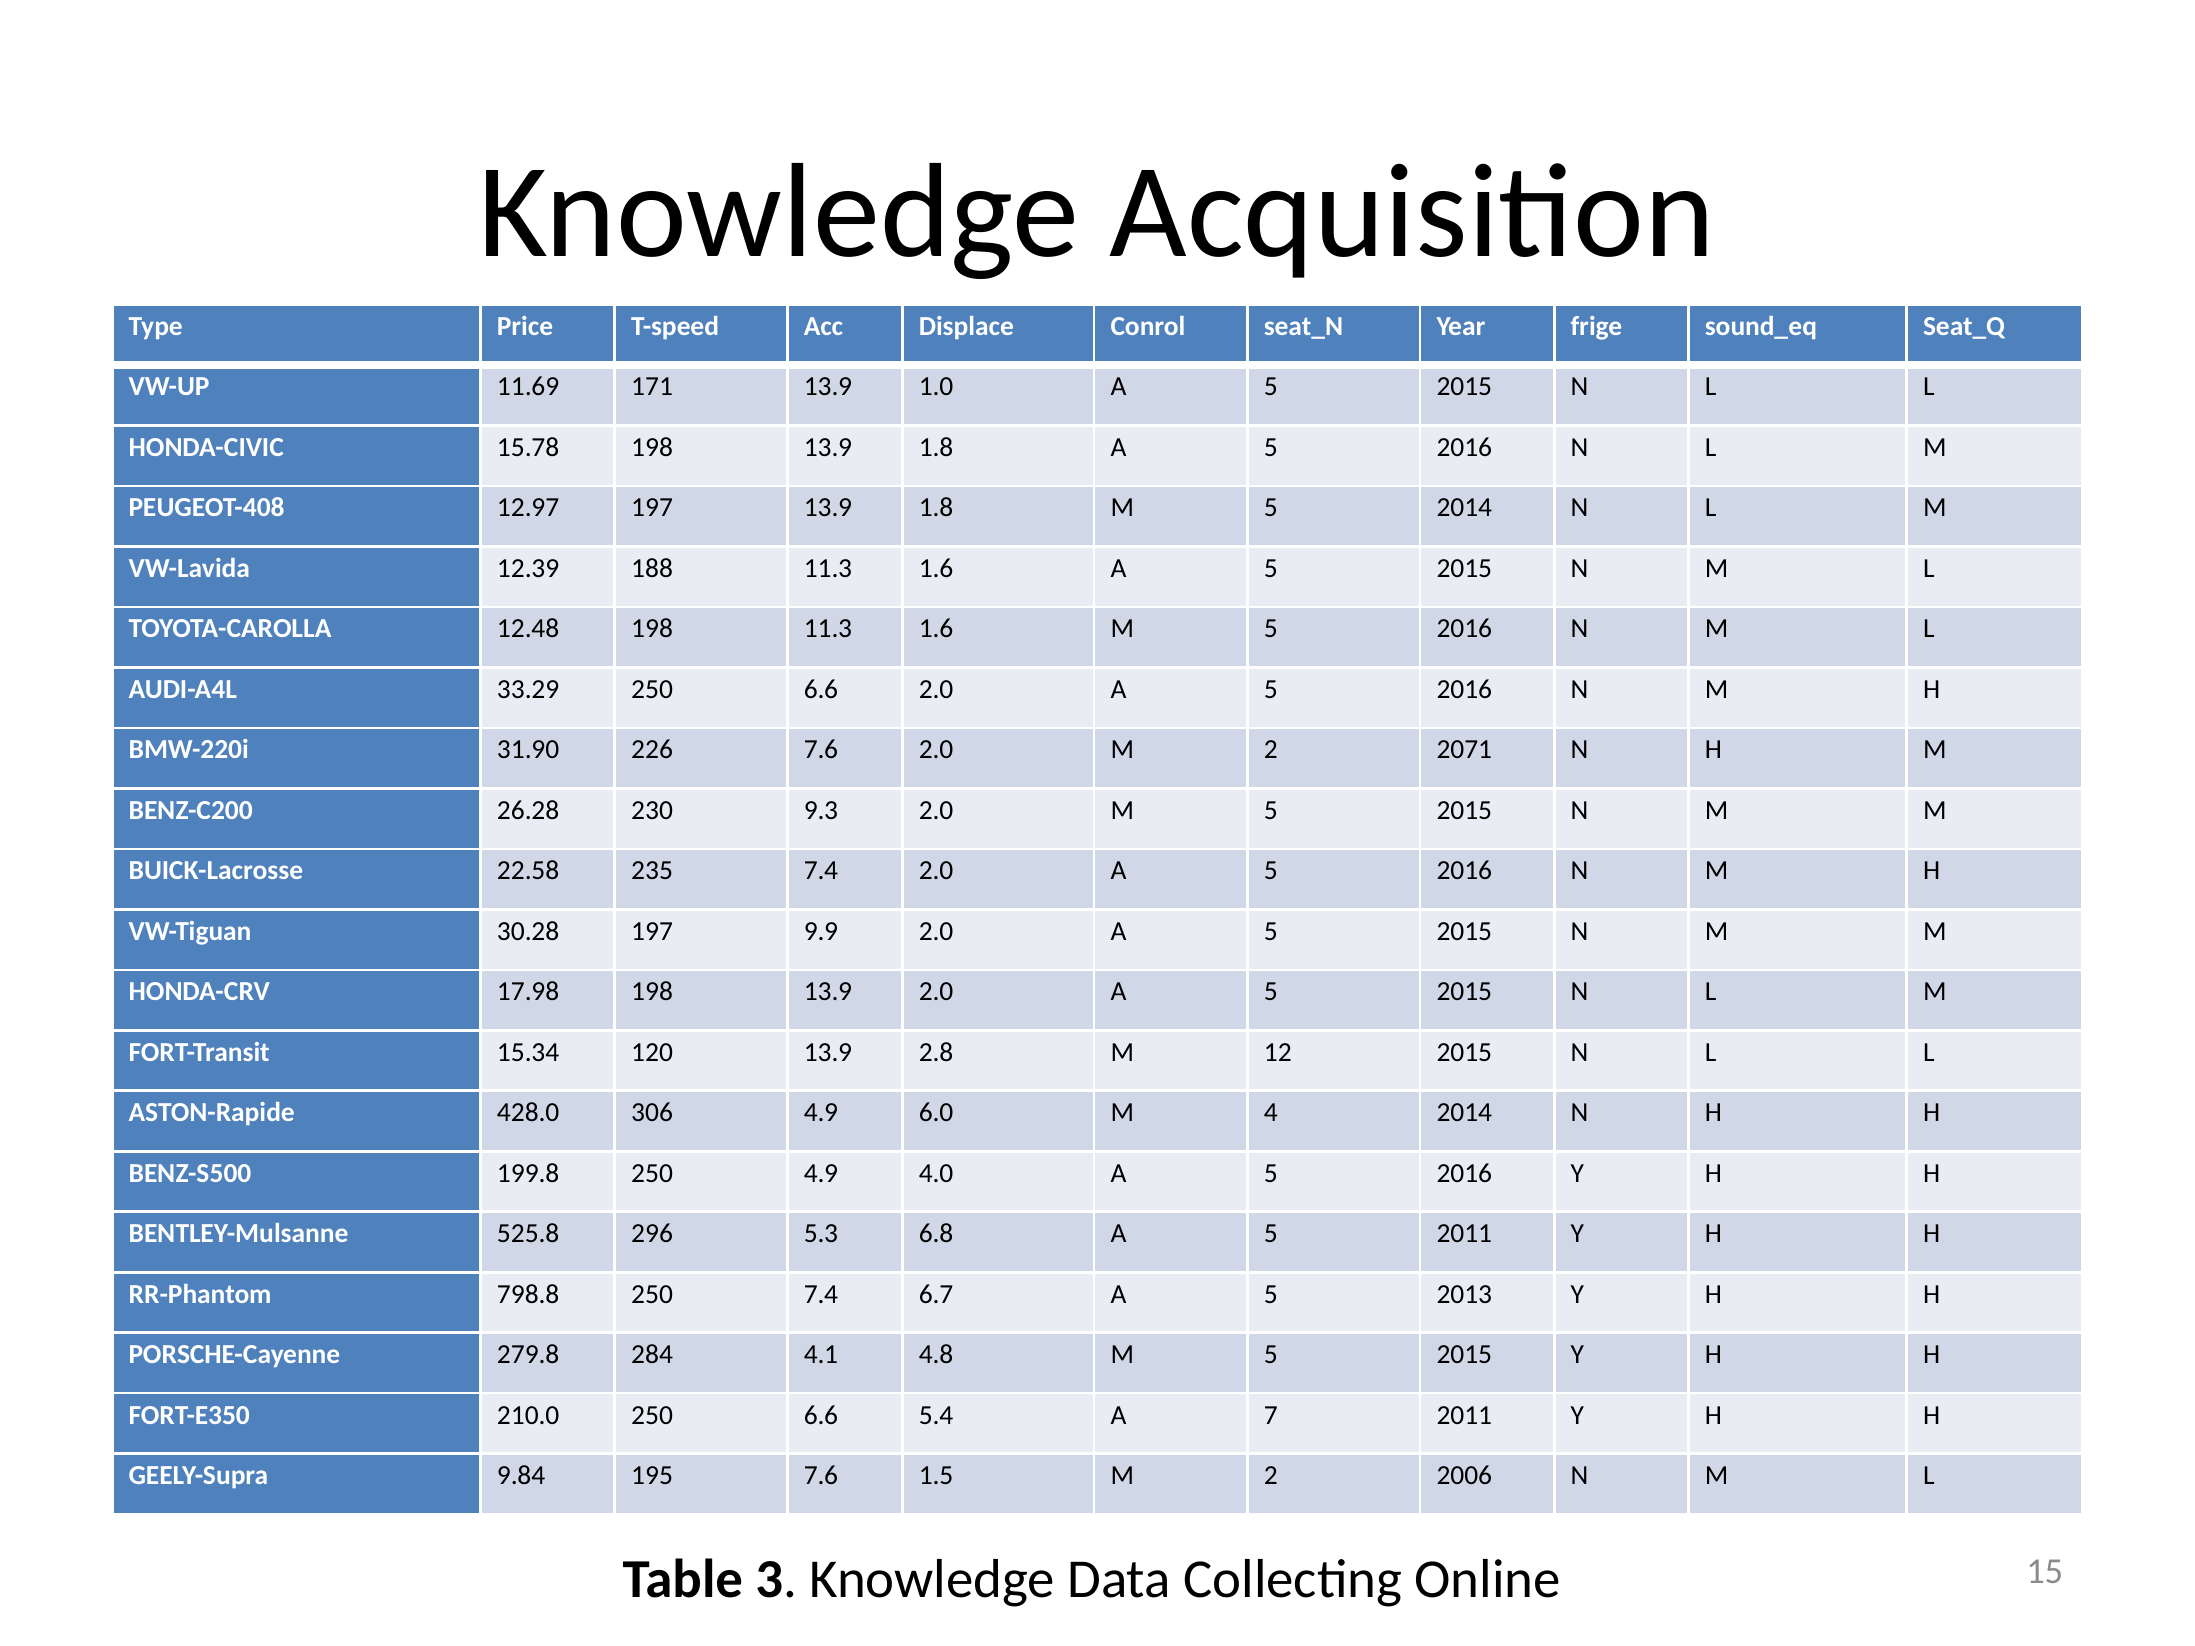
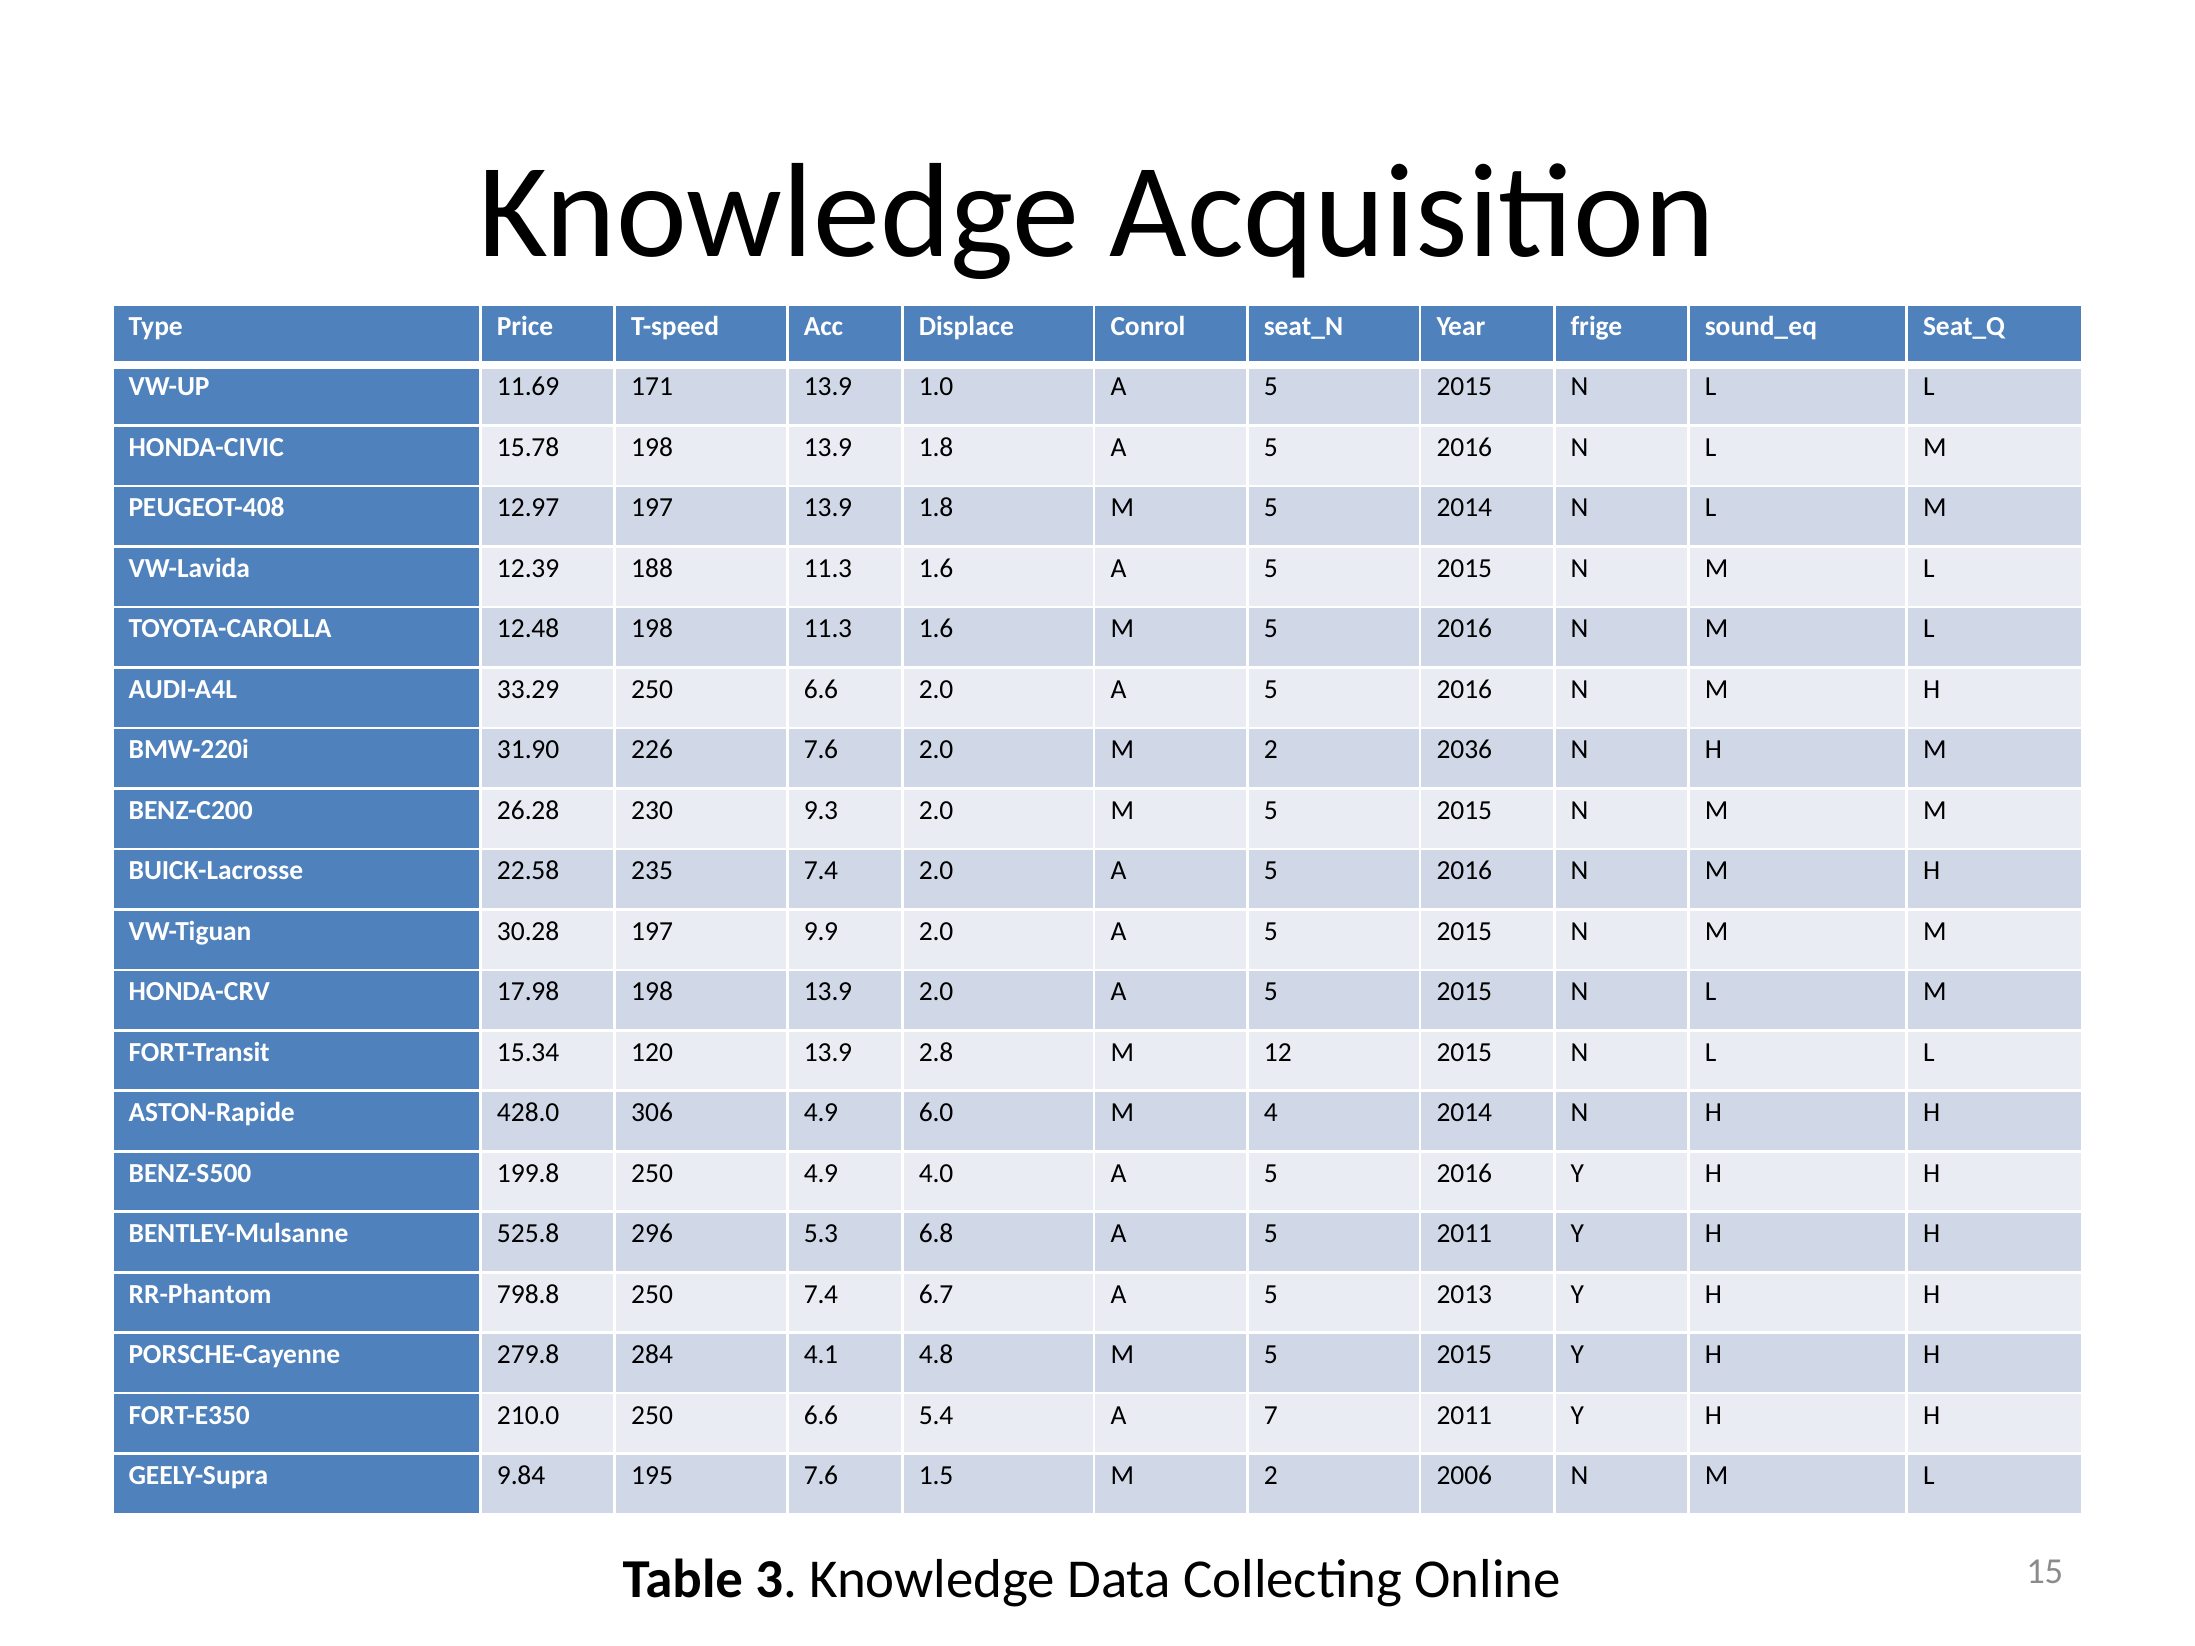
2071: 2071 -> 2036 (1464, 750)
